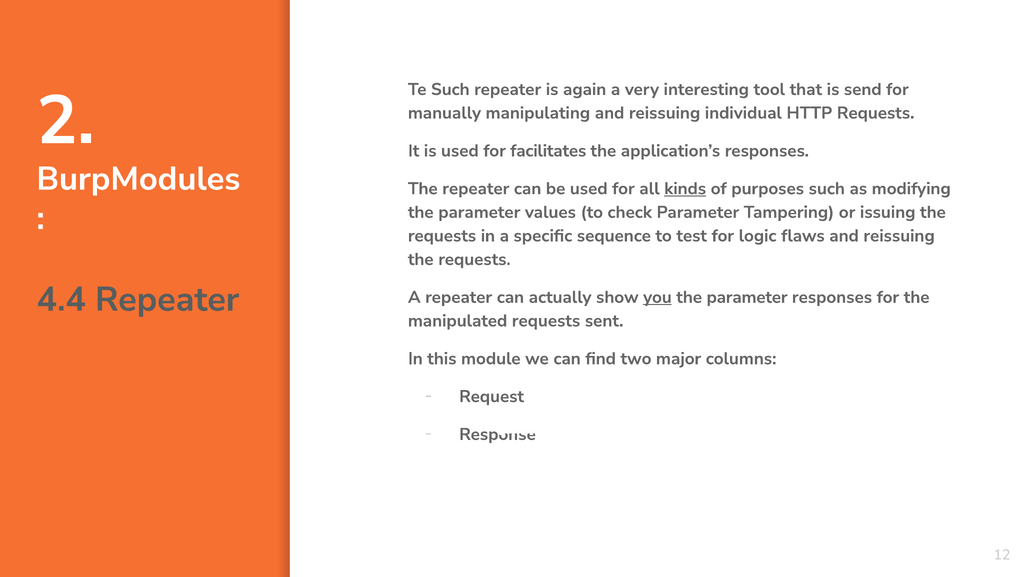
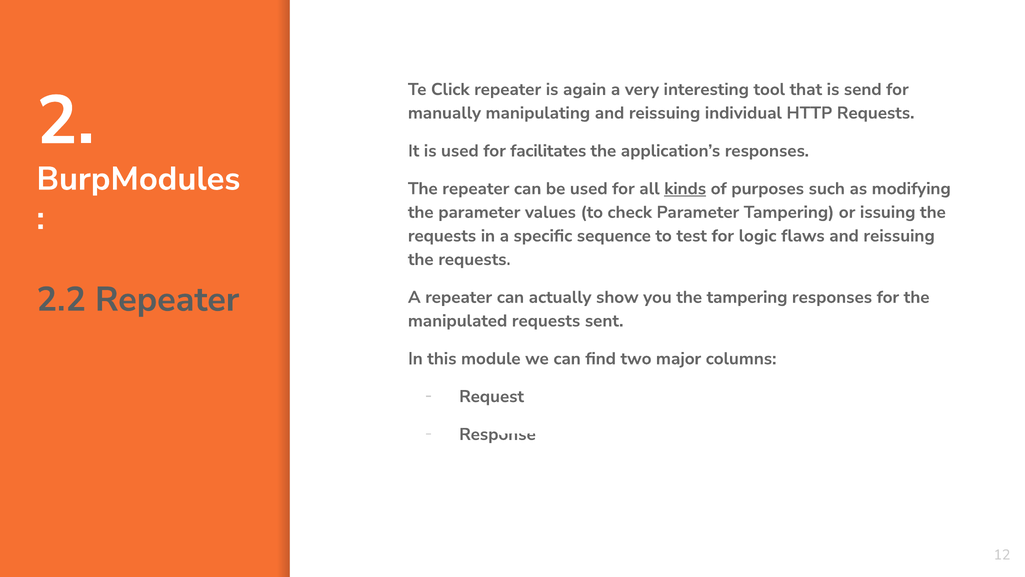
Te Such: Such -> Click (450, 89)
4.4: 4.4 -> 2.2 (61, 299)
you underline: present -> none (657, 297)
parameter: parameter -> tampering (747, 297)
